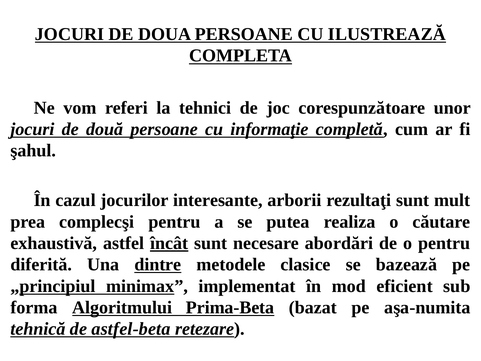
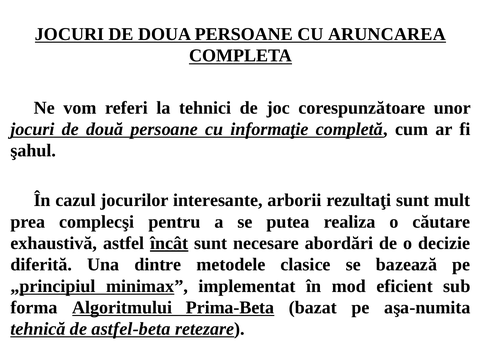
ILUSTREAZĂ: ILUSTREAZĂ -> ARUNCAREA (387, 34)
o pentru: pentru -> decizie (444, 243)
dintre underline: present -> none (158, 264)
